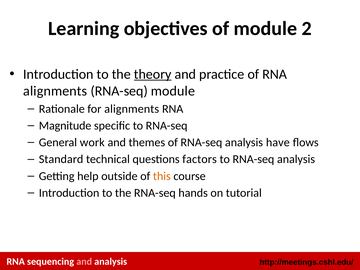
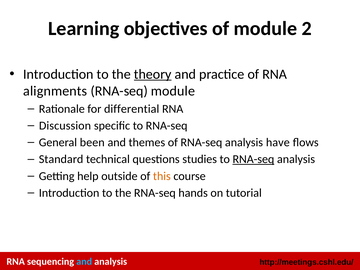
for alignments: alignments -> differential (132, 109)
Magnitude: Magnitude -> Discussion (65, 126)
work: work -> been (92, 142)
factors: factors -> studies (200, 159)
RNA-seq underline: none -> present (253, 159)
and colour: pink -> light blue (84, 262)
